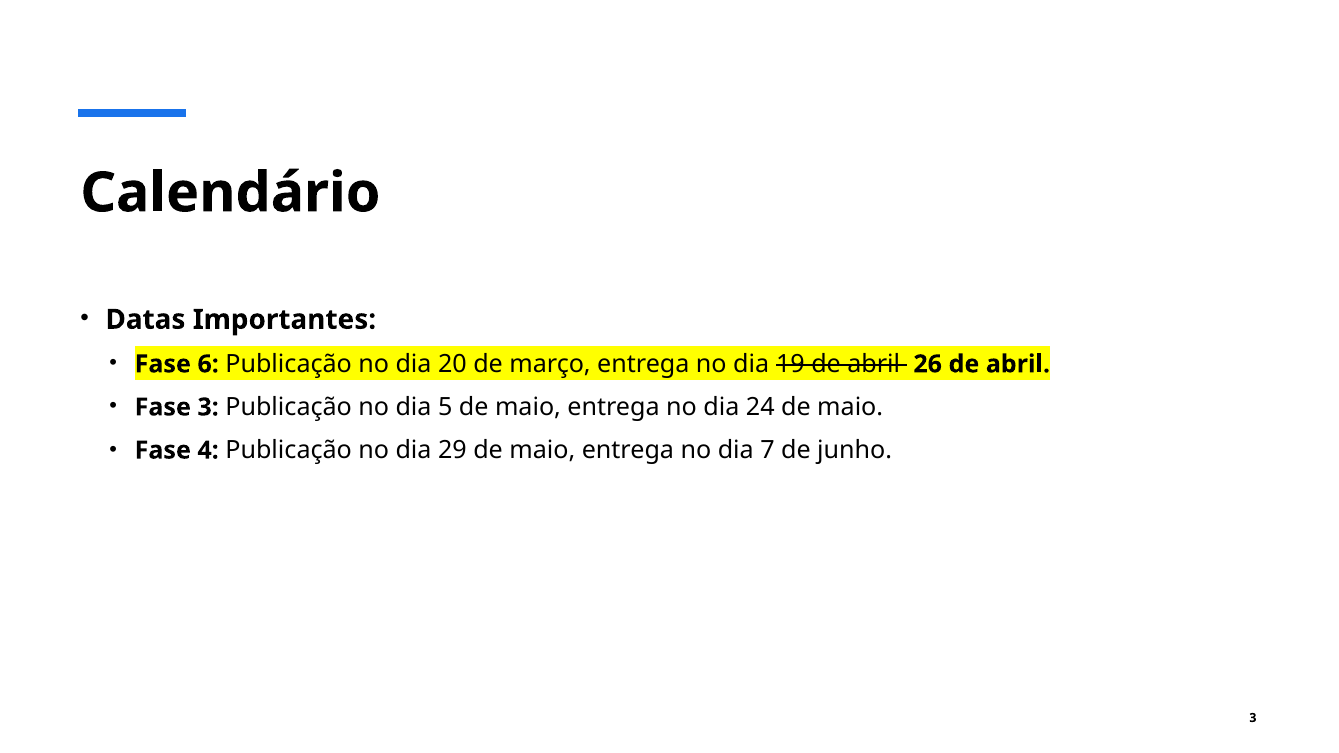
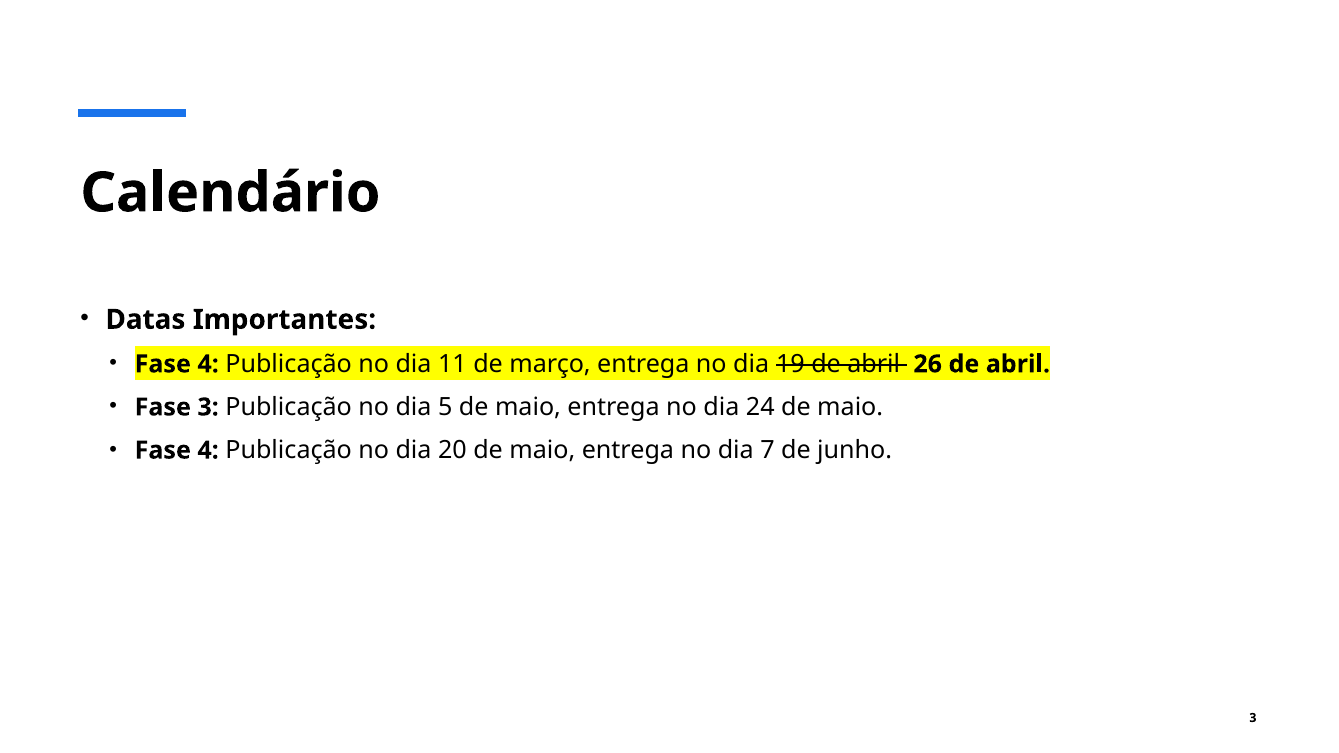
6: 6 -> 4 (208, 364)
20: 20 -> 11 (452, 364)
29: 29 -> 20 (452, 450)
